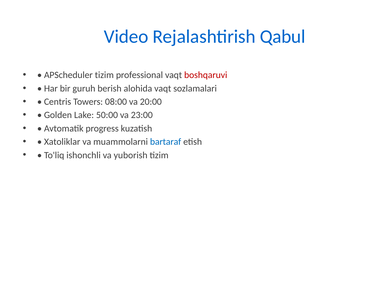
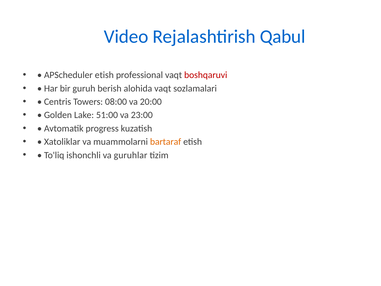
APScheduler tizim: tizim -> etish (104, 75)
50:00: 50:00 -> 51:00 (107, 115)
bartaraf colour: blue -> orange (166, 142)
yuborish: yuborish -> guruhlar (131, 155)
